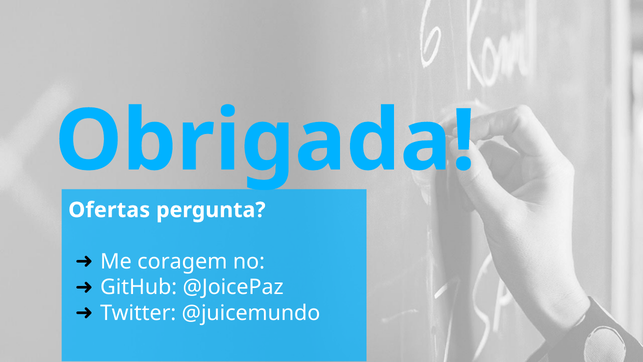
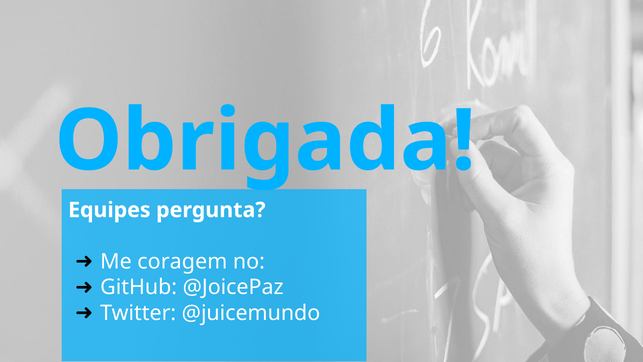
Ofertas: Ofertas -> Equipes (109, 210)
